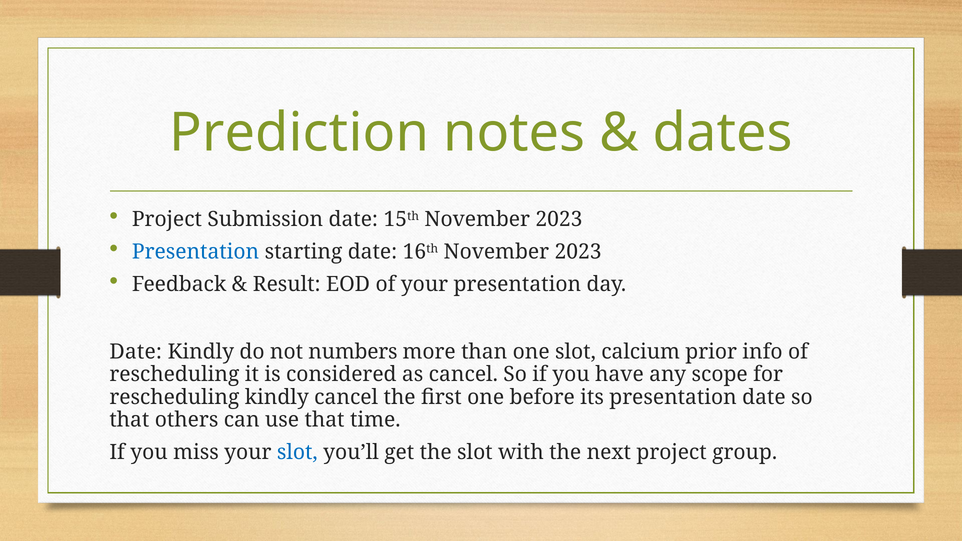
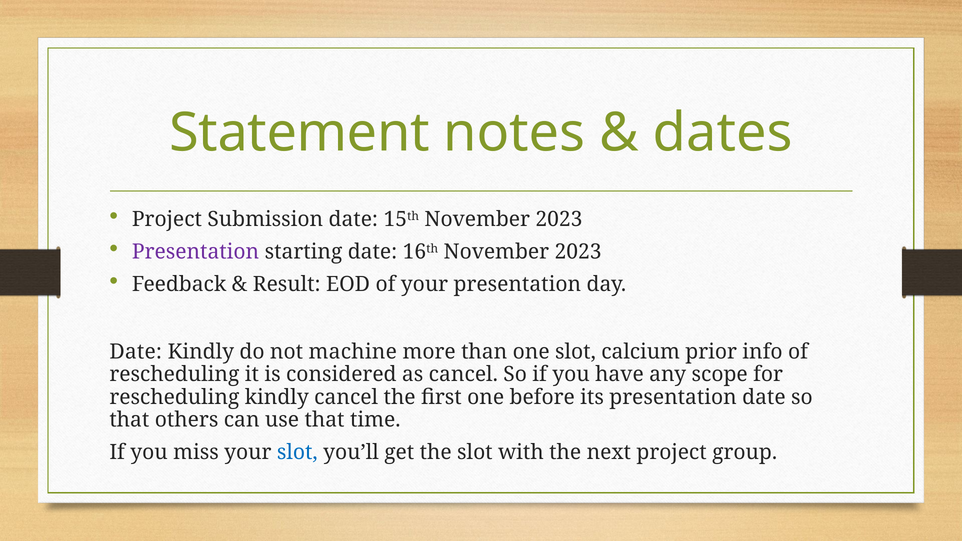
Prediction: Prediction -> Statement (299, 133)
Presentation colour: blue -> purple (196, 252)
numbers: numbers -> machine (353, 352)
